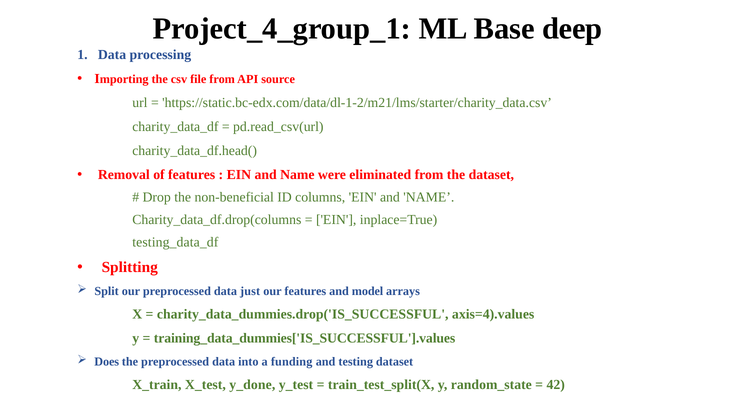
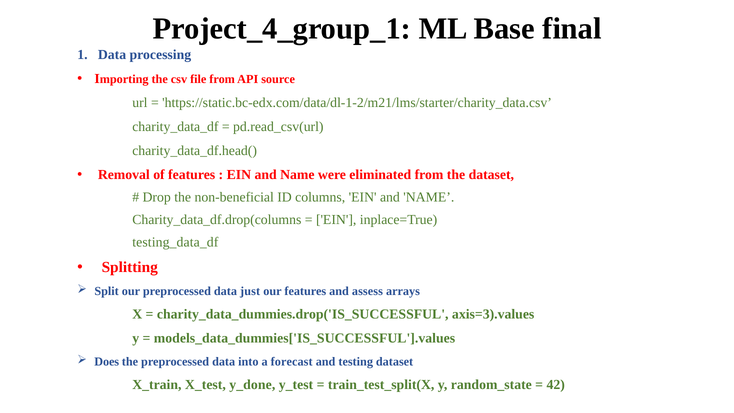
deep: deep -> final (572, 28)
model: model -> assess (367, 291)
axis=4).values: axis=4).values -> axis=3).values (493, 314)
training_data_dummies['IS_SUCCESSFUL'].values: training_data_dummies['IS_SUCCESSFUL'].values -> models_data_dummies['IS_SUCCESSFUL'].values (305, 338)
funding: funding -> forecast (292, 362)
